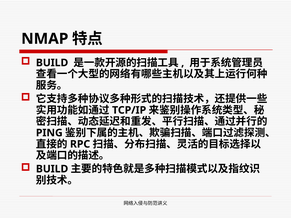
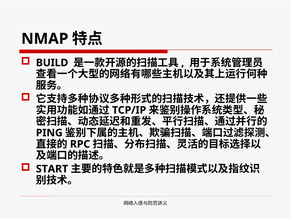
BUILD: BUILD -> START (52, 169)
